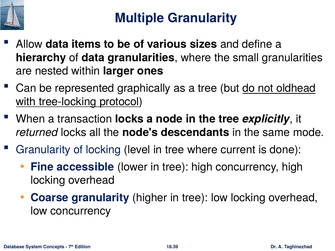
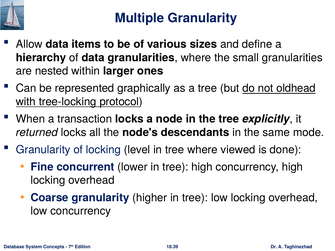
current: current -> viewed (238, 150)
accessible: accessible -> concurrent (85, 167)
